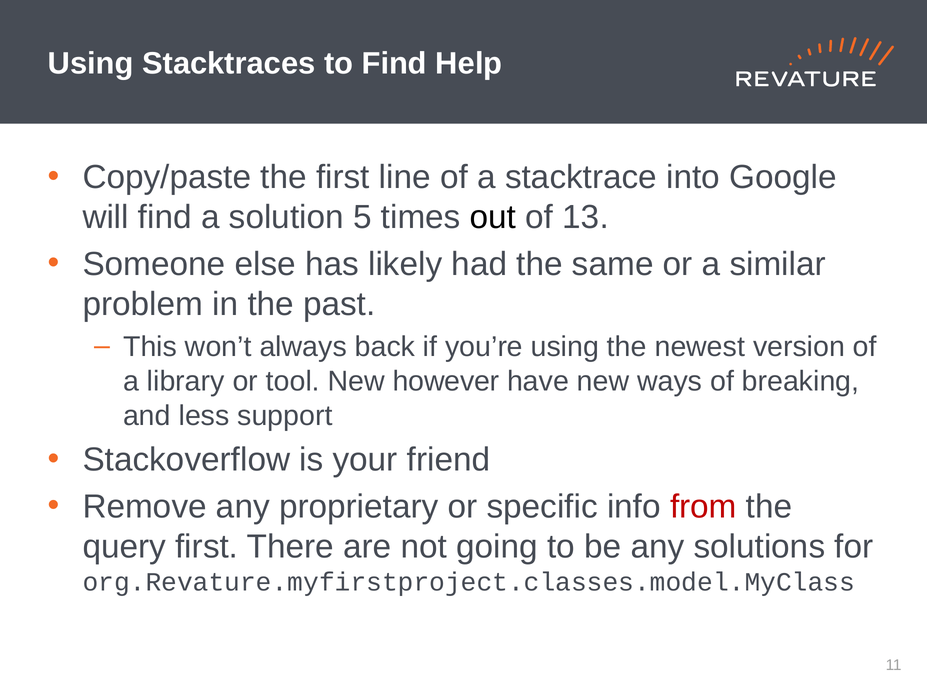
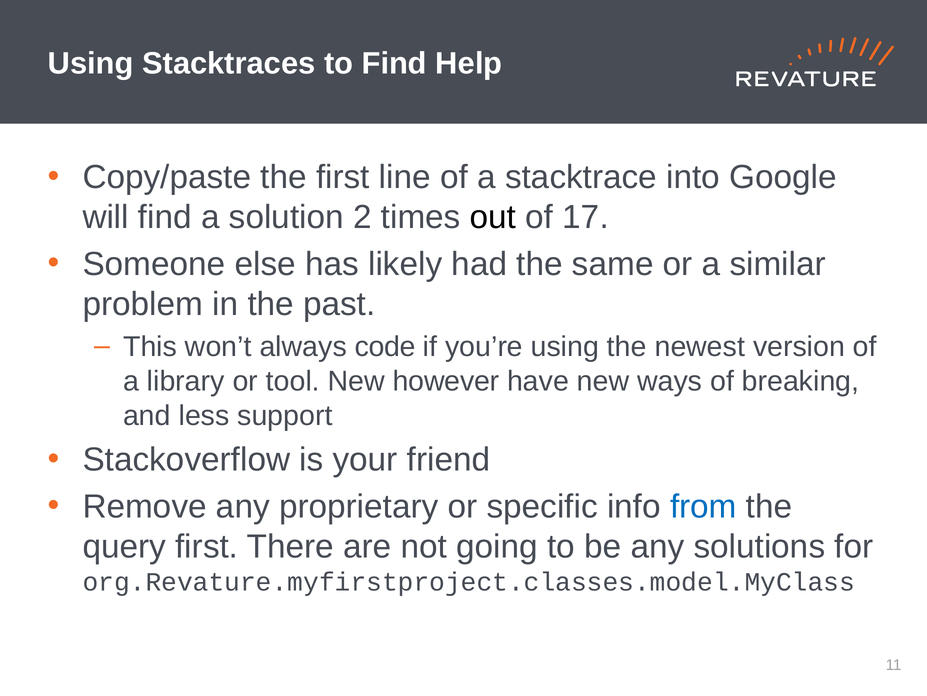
5: 5 -> 2 (362, 217)
13: 13 -> 17 (586, 217)
back: back -> code (385, 347)
from colour: red -> blue (703, 506)
